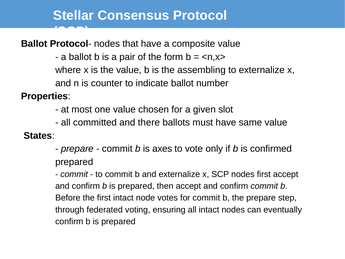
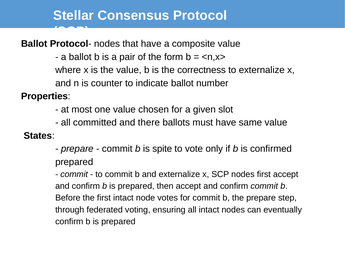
assembling: assembling -> correctness (202, 70)
axes: axes -> spite (162, 149)
